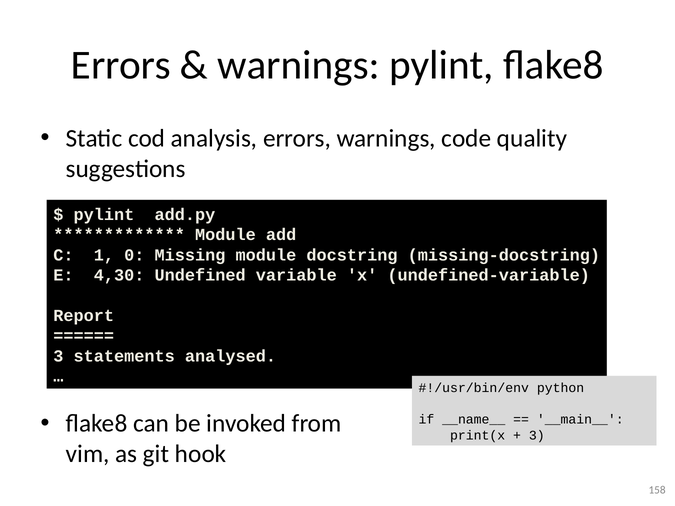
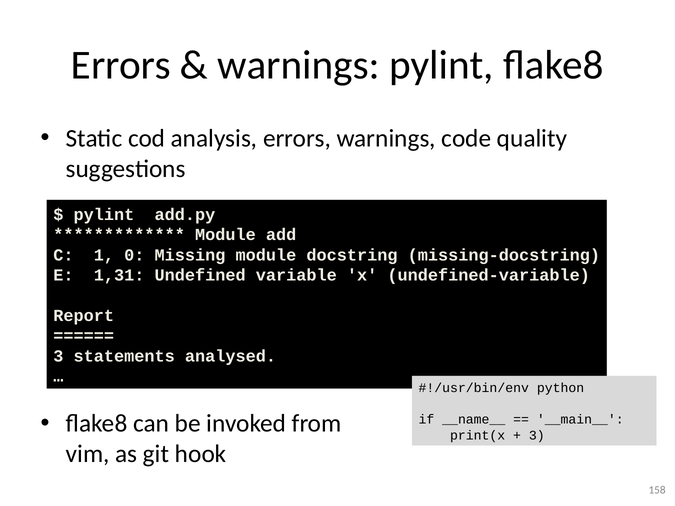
4,30: 4,30 -> 1,31 (119, 275)
